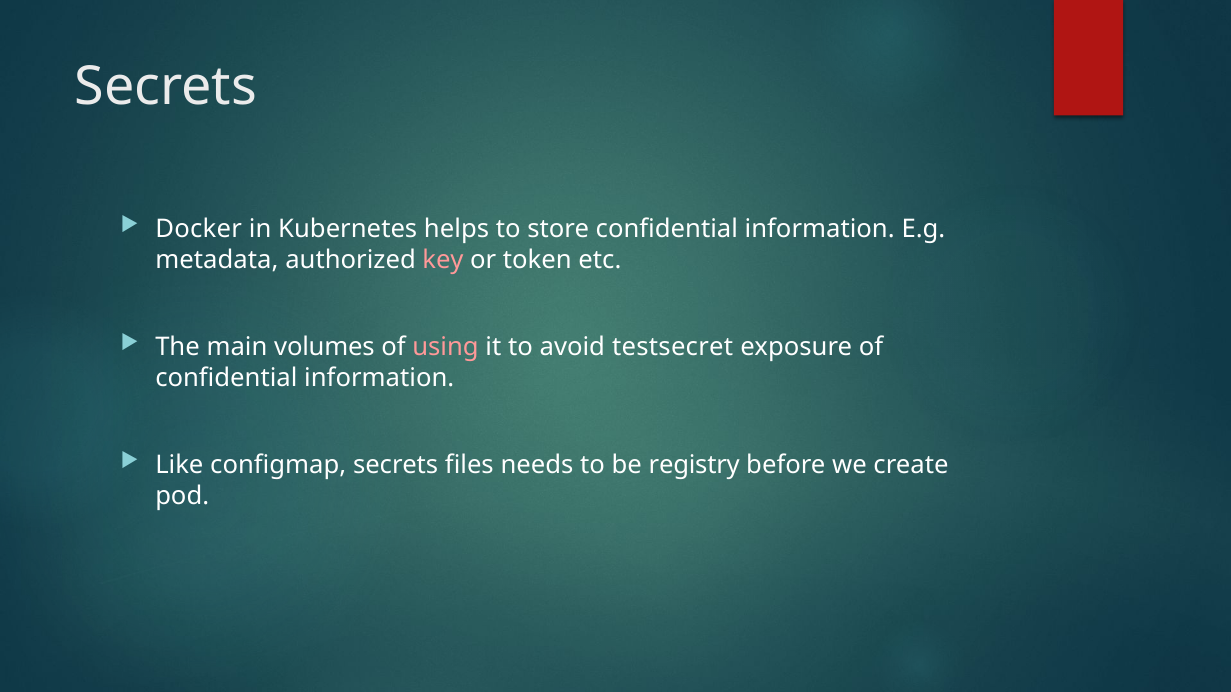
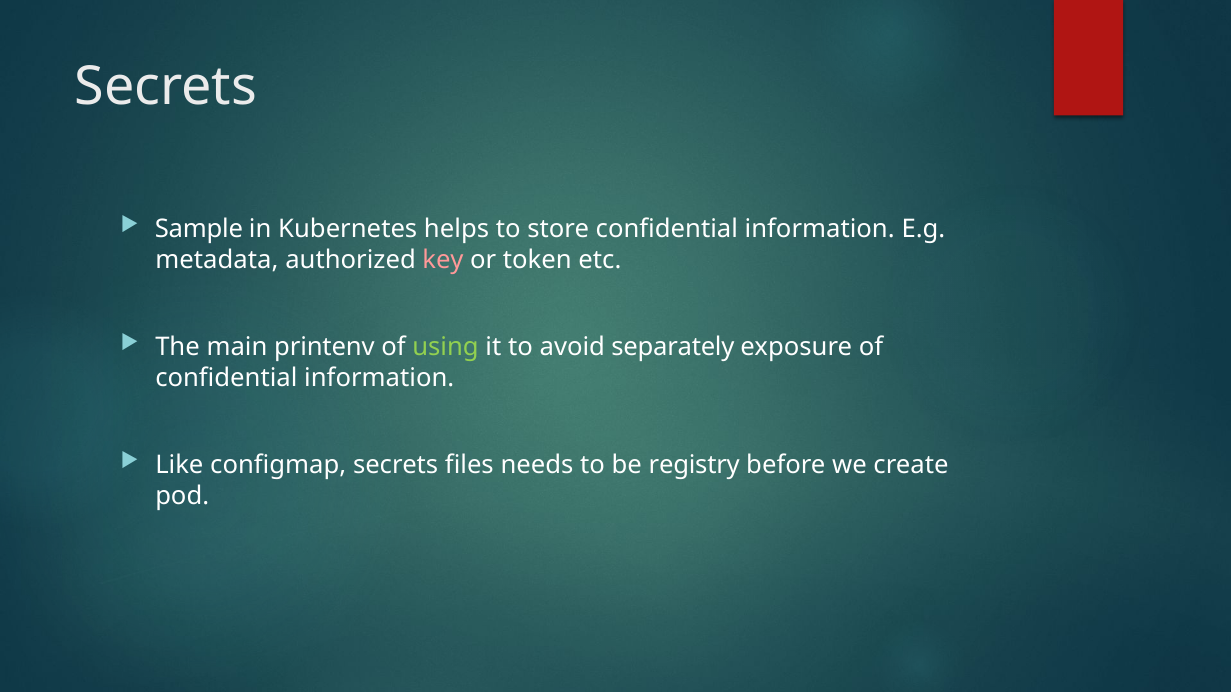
Docker: Docker -> Sample (199, 229)
volumes: volumes -> printenv (324, 347)
using colour: pink -> light green (446, 347)
testsecret: testsecret -> separately (673, 347)
